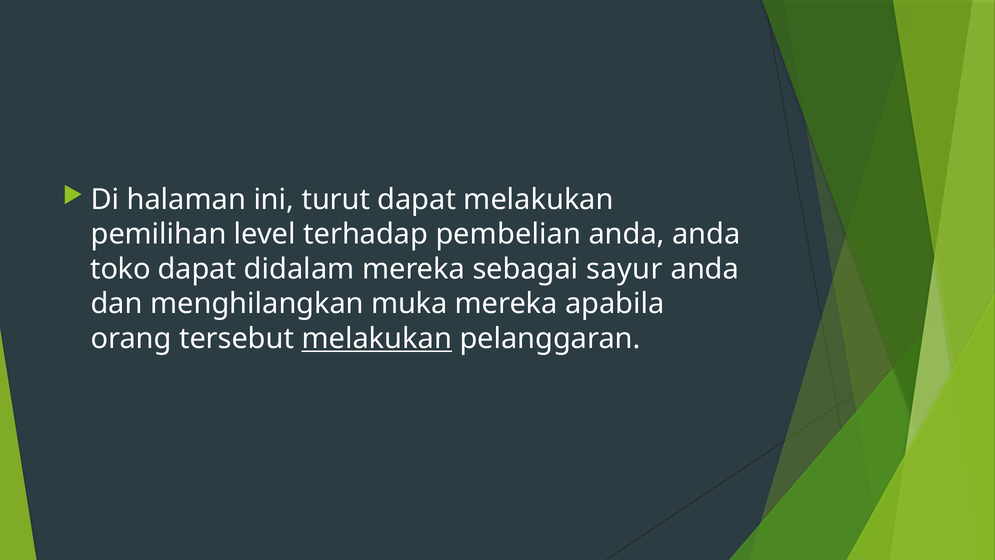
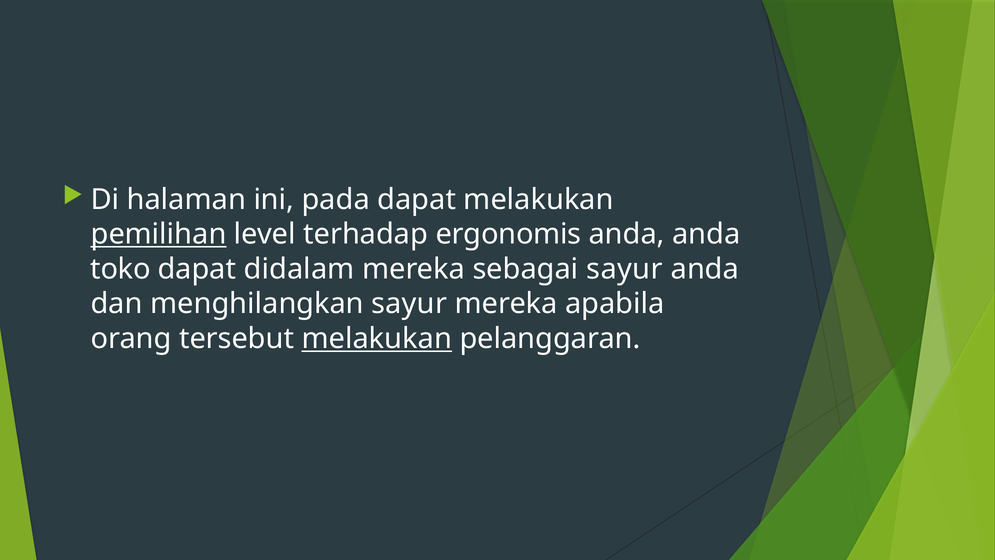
turut: turut -> pada (336, 199)
pemilihan underline: none -> present (159, 234)
pembelian: pembelian -> ergonomis (508, 234)
menghilangkan muka: muka -> sayur (409, 304)
